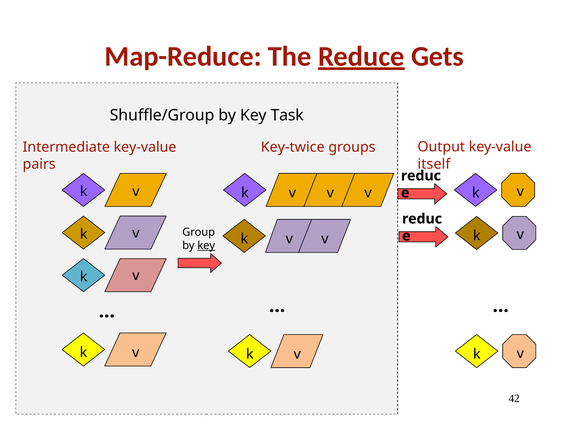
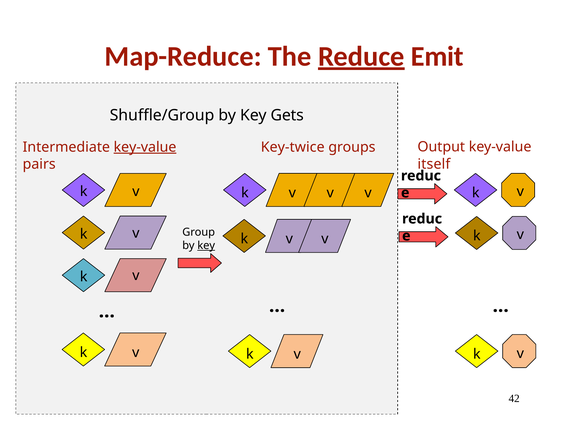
Gets: Gets -> Emit (437, 56)
Task: Task -> Gets (287, 115)
key-value underline: none -> present (145, 147)
